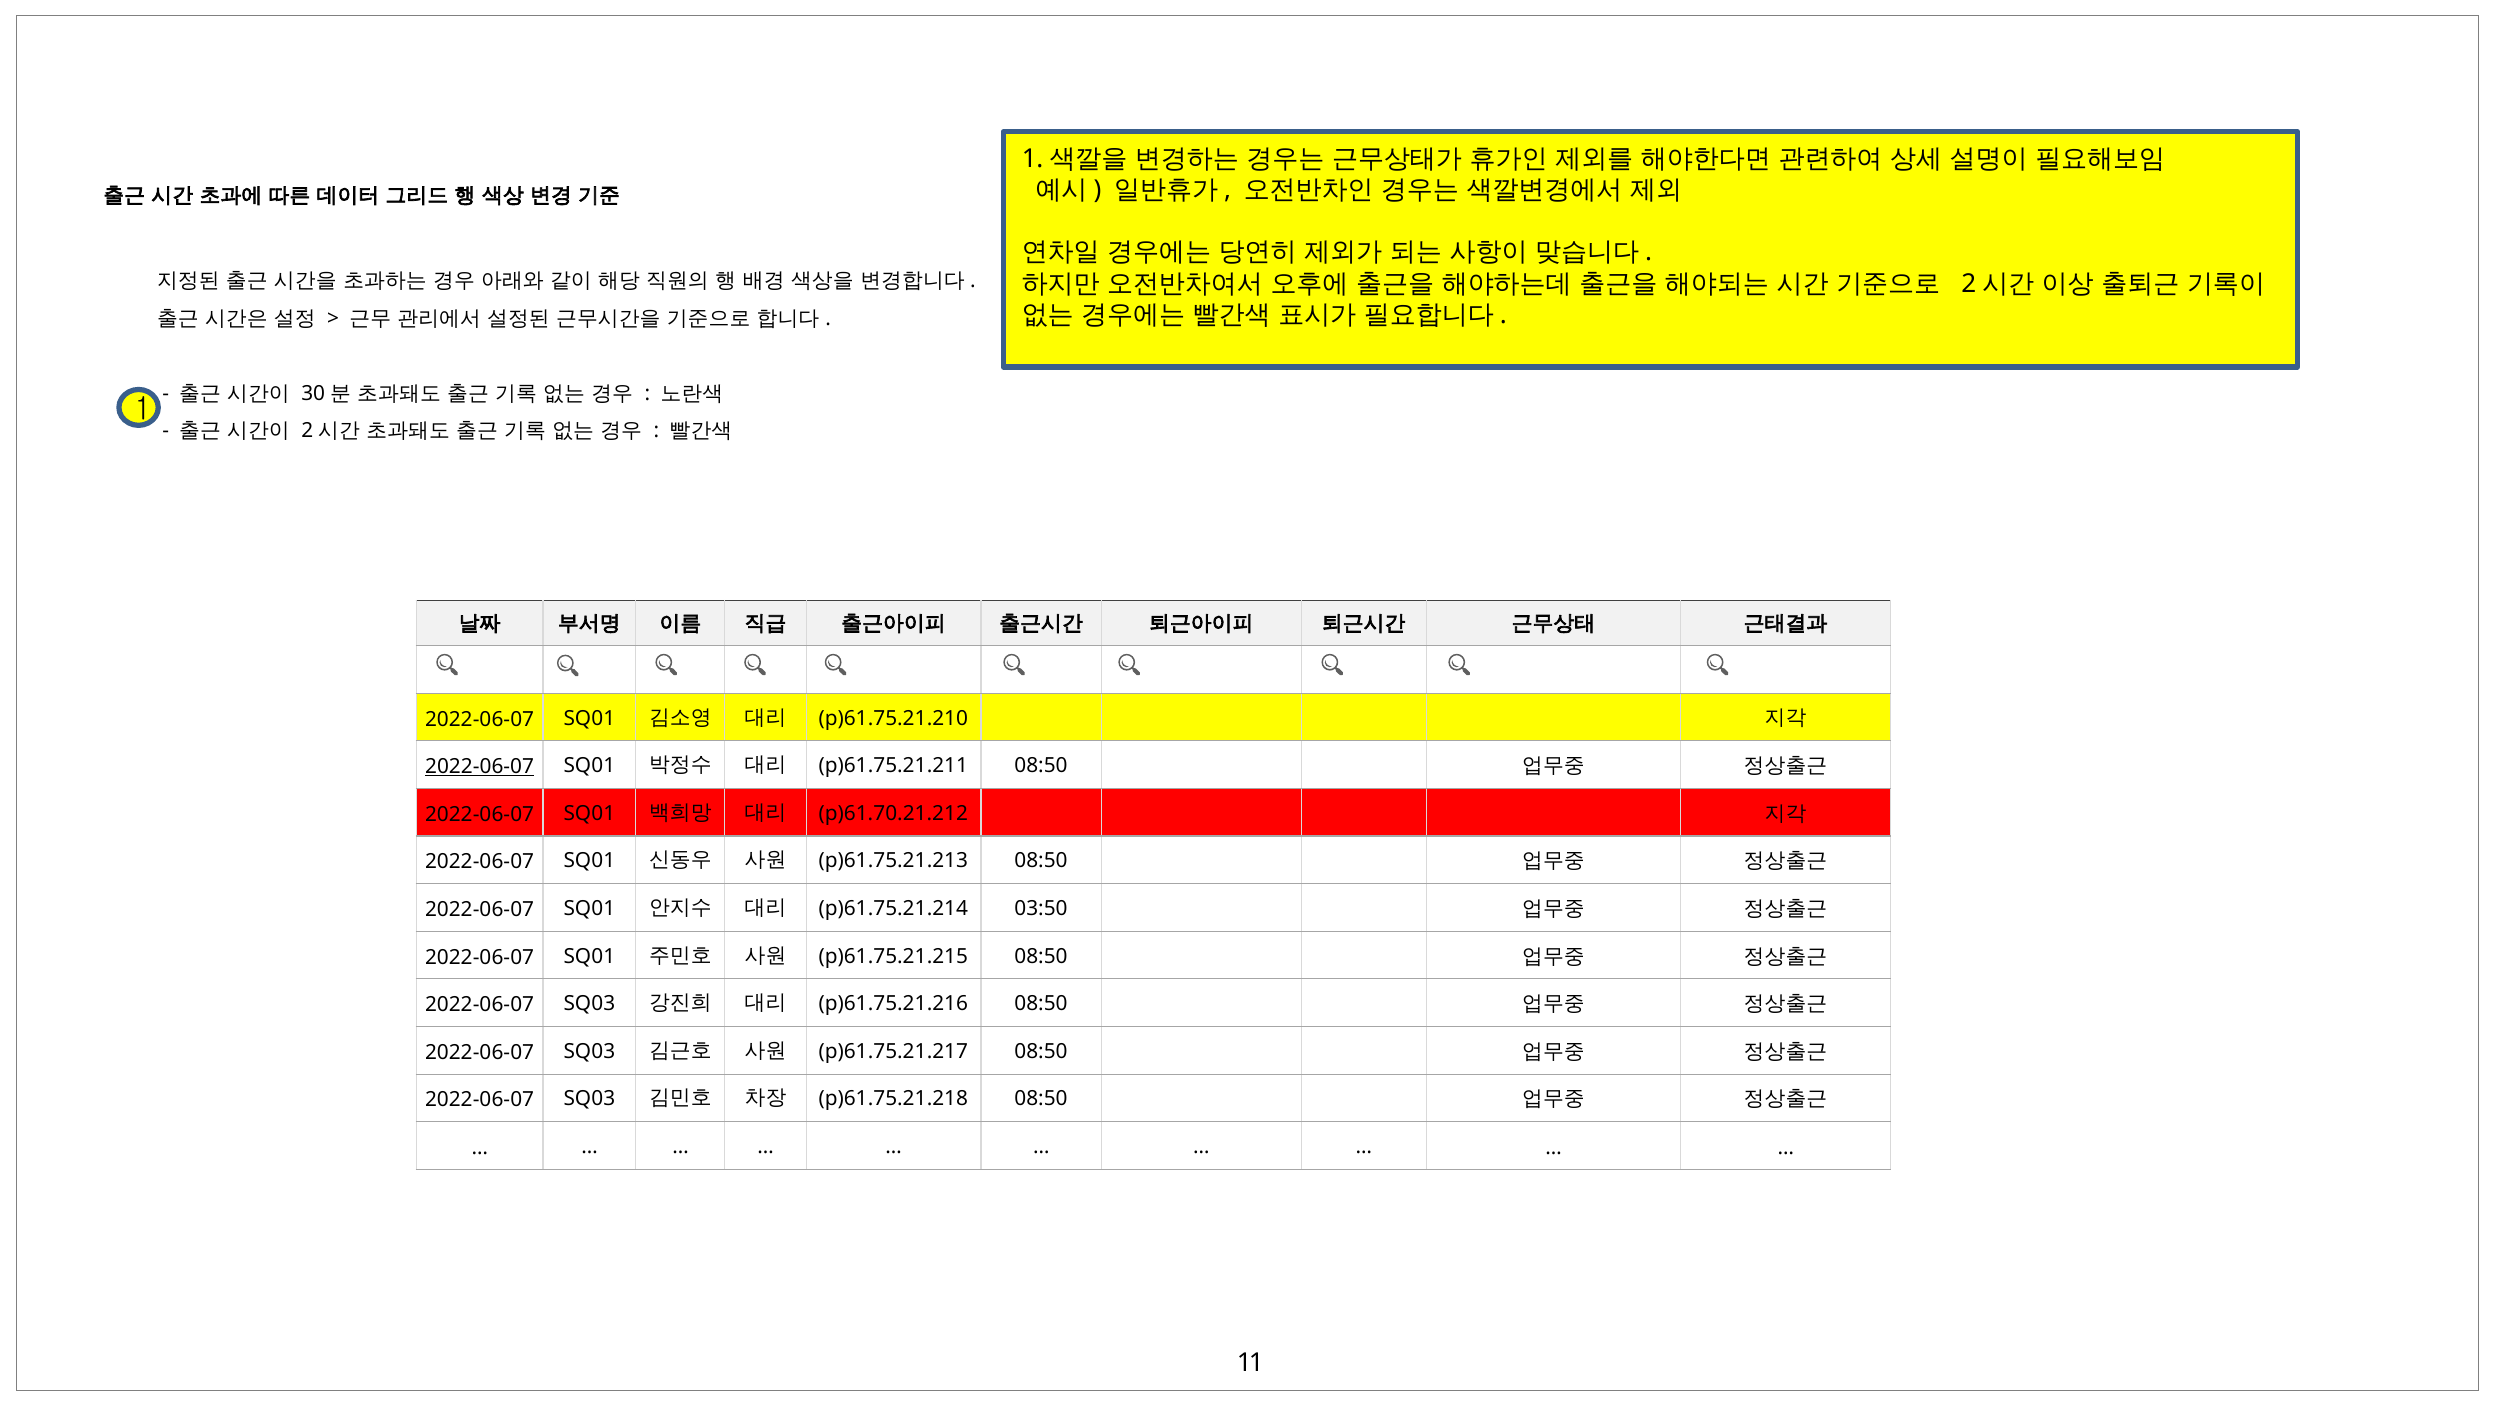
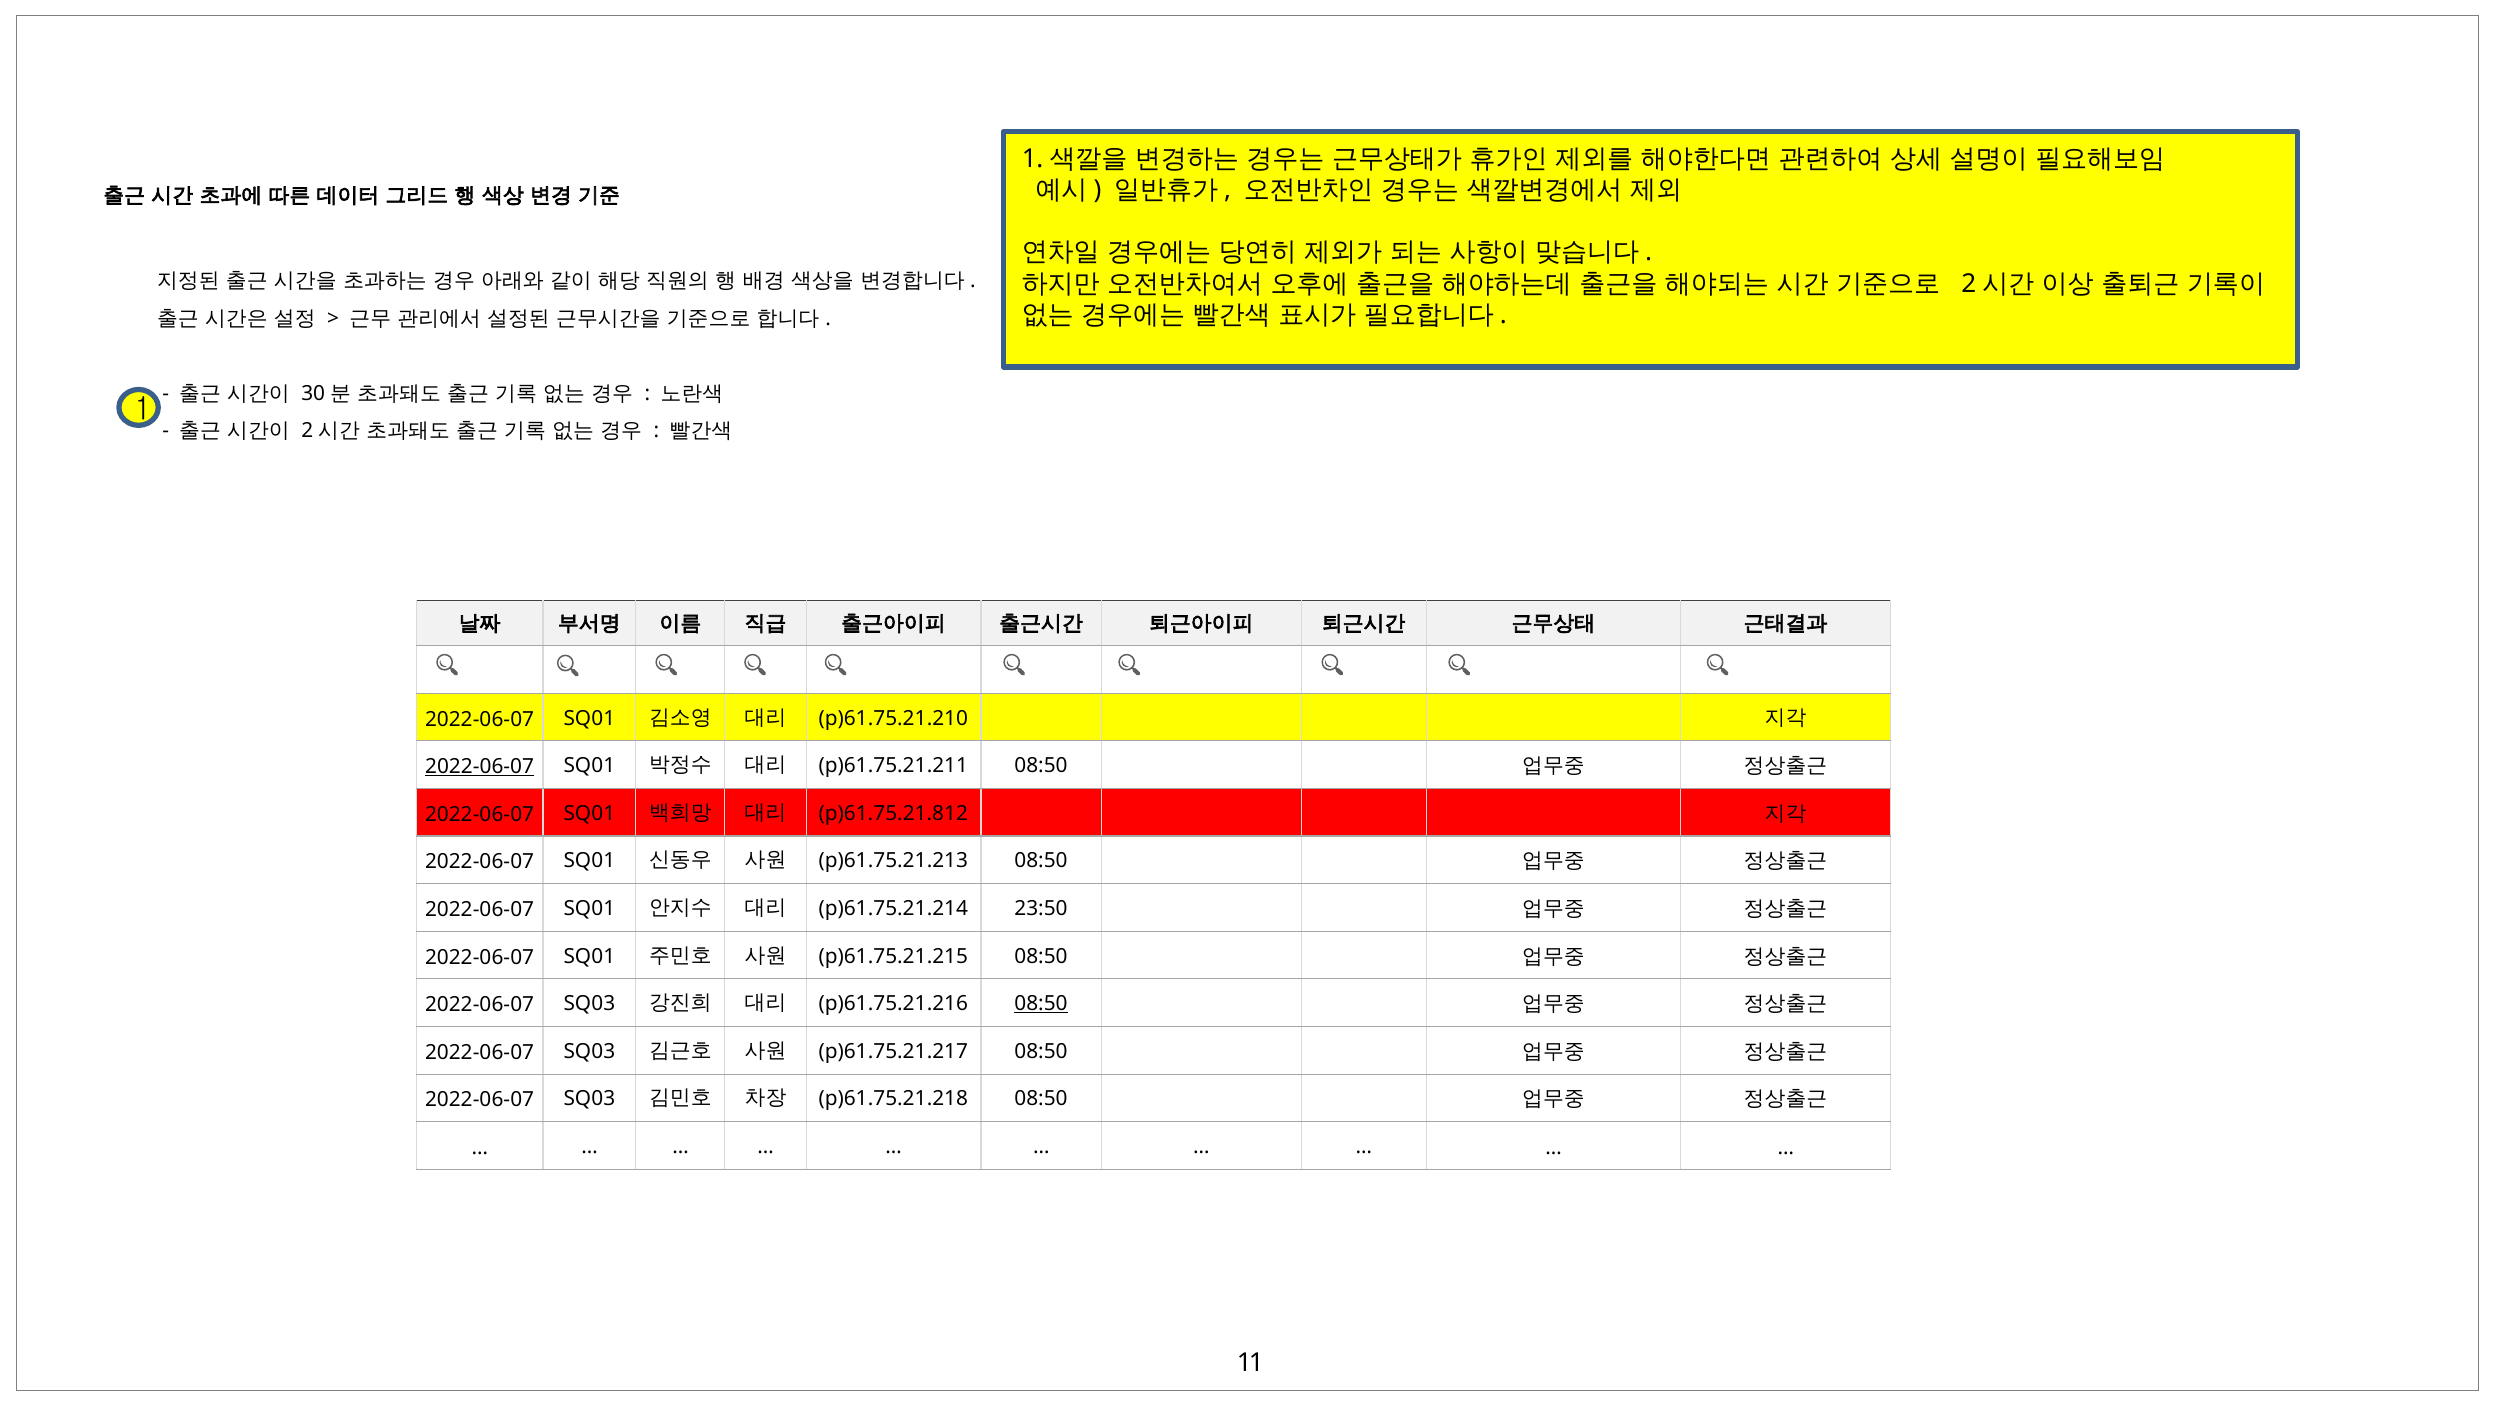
p)61.70.21.212: p)61.70.21.212 -> p)61.75.21.812 (893, 814)
03:50: 03:50 -> 23:50 (1041, 909)
08:50 underline: none -> present (1041, 1004)
